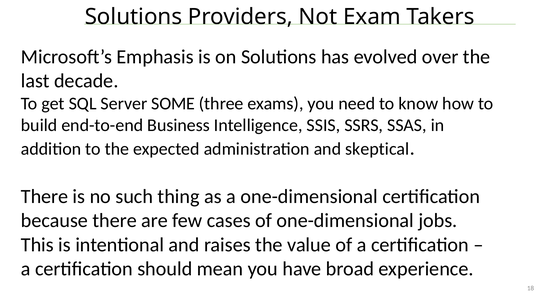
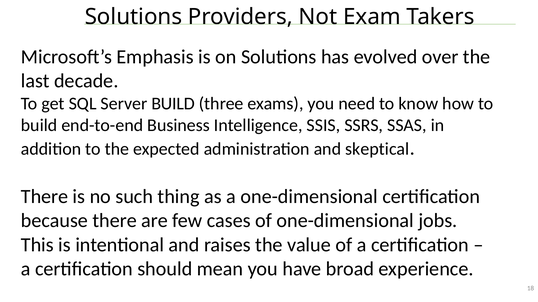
Server SOME: SOME -> BUILD (173, 104)
